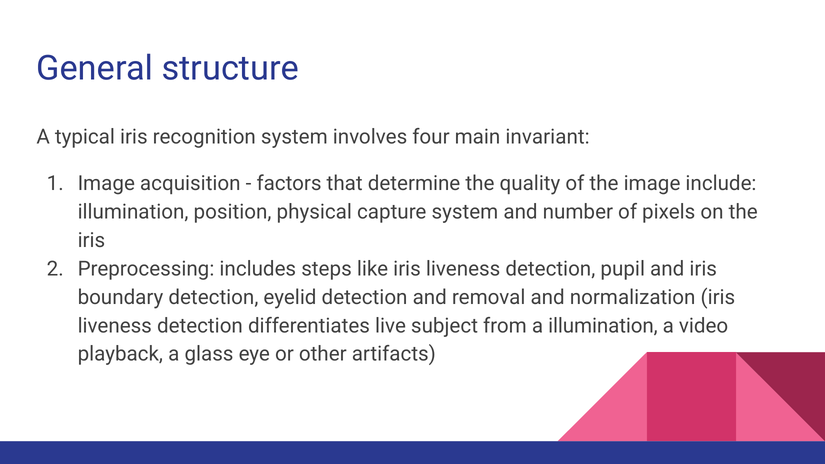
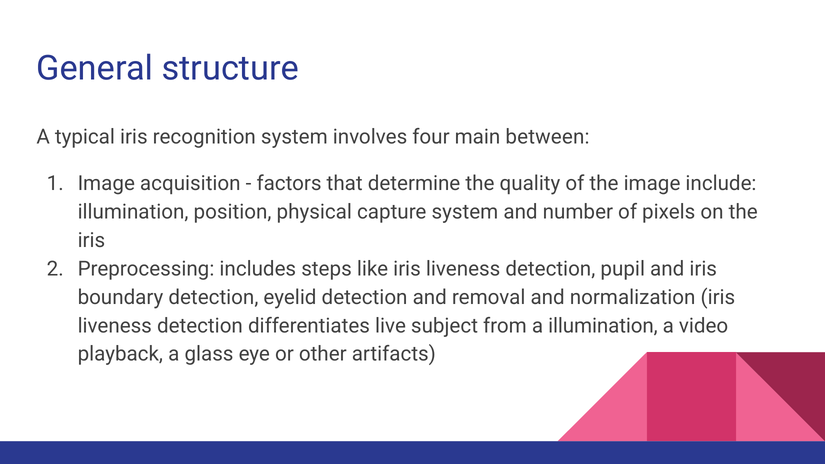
invariant: invariant -> between (548, 137)
